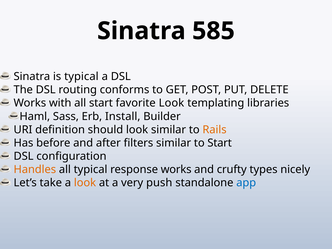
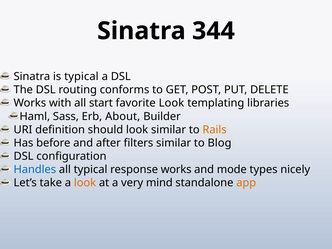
585: 585 -> 344 (213, 31)
Install: Install -> About (123, 116)
to Start: Start -> Blog (220, 143)
Handles colour: orange -> blue (35, 169)
crufty: crufty -> mode (232, 169)
push: push -> mind (159, 183)
app colour: blue -> orange (246, 183)
